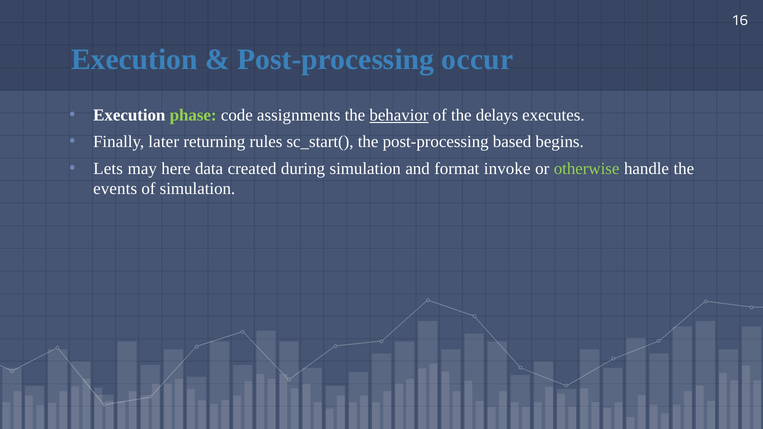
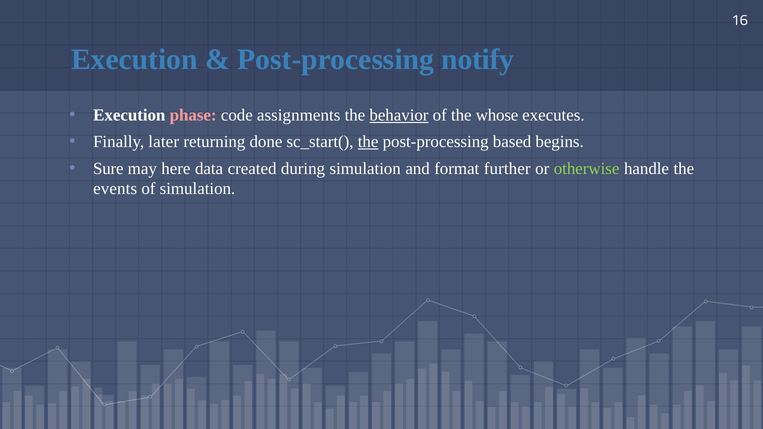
occur: occur -> notify (478, 59)
phase colour: light green -> pink (193, 115)
delays: delays -> whose (497, 115)
rules: rules -> done (266, 142)
the underline: none -> present (368, 142)
Lets: Lets -> Sure (108, 169)
invoke: invoke -> further (507, 169)
